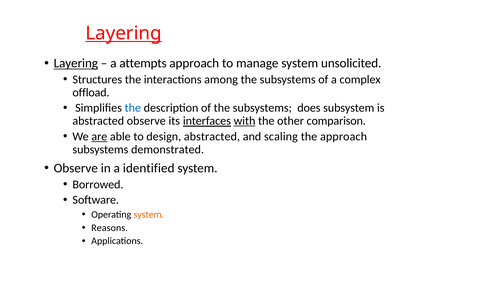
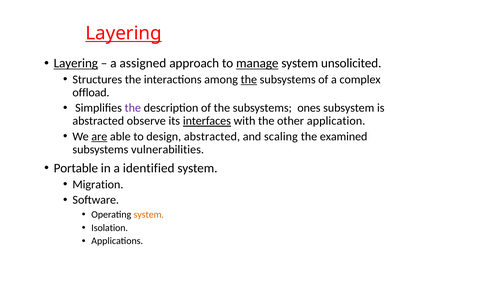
attempts: attempts -> assigned (143, 63)
manage underline: none -> present (257, 63)
the underline: none -> present (249, 80)
the colour: blue -> purple (133, 108)
does: does -> ones (309, 108)
with underline: present -> none (245, 121)
comparison: comparison -> application (336, 121)
the approach: approach -> examined (344, 137)
demonstrated: demonstrated -> vulnerabilities (168, 150)
Observe: Observe -> Portable (76, 168)
Borrowed: Borrowed -> Migration (98, 185)
Reasons: Reasons -> Isolation (110, 228)
